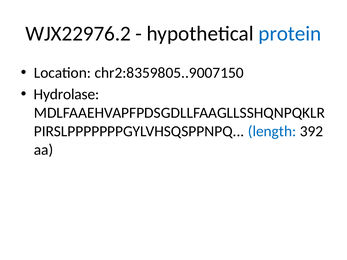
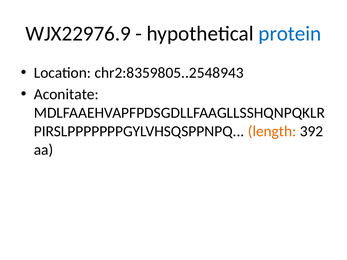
WJX22976.2: WJX22976.2 -> WJX22976.9 (78, 34)
chr2:8359805..9007150: chr2:8359805..9007150 -> chr2:8359805..2548943 (169, 73)
Hydrolase: Hydrolase -> Aconitate (66, 94)
length colour: blue -> orange (272, 131)
